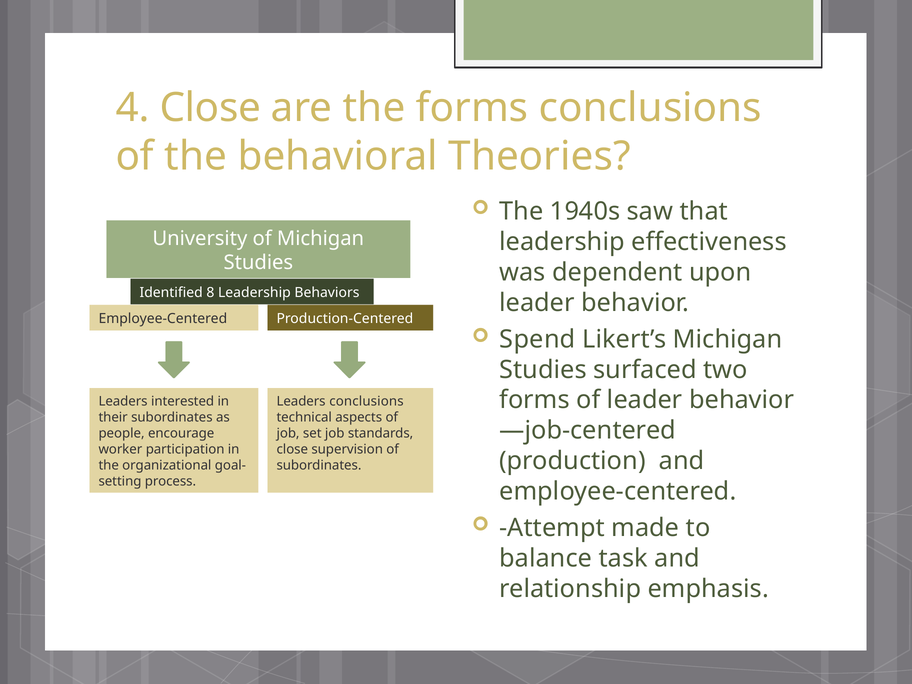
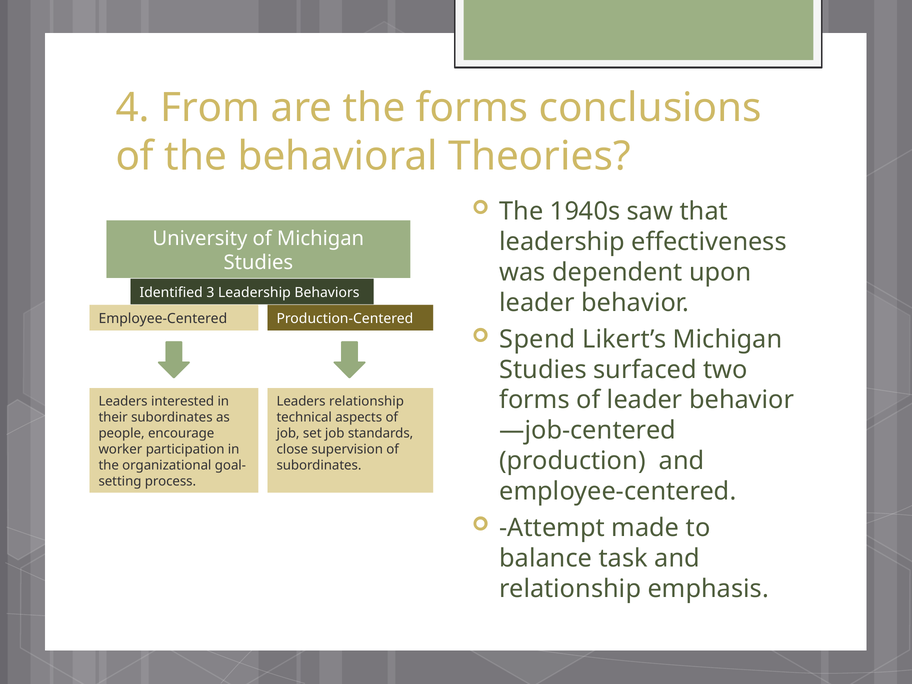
4 Close: Close -> From (210, 108)
8: 8 -> 3 (210, 293)
Leaders conclusions: conclusions -> relationship (367, 401)
